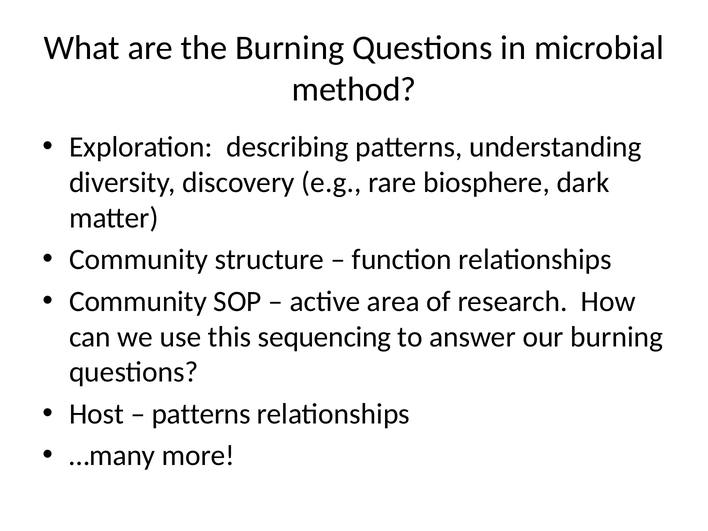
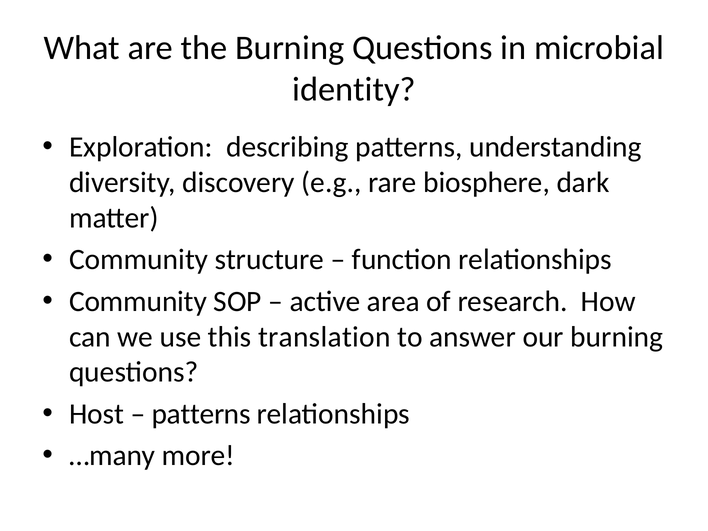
method: method -> identity (354, 89)
sequencing: sequencing -> translation (324, 337)
